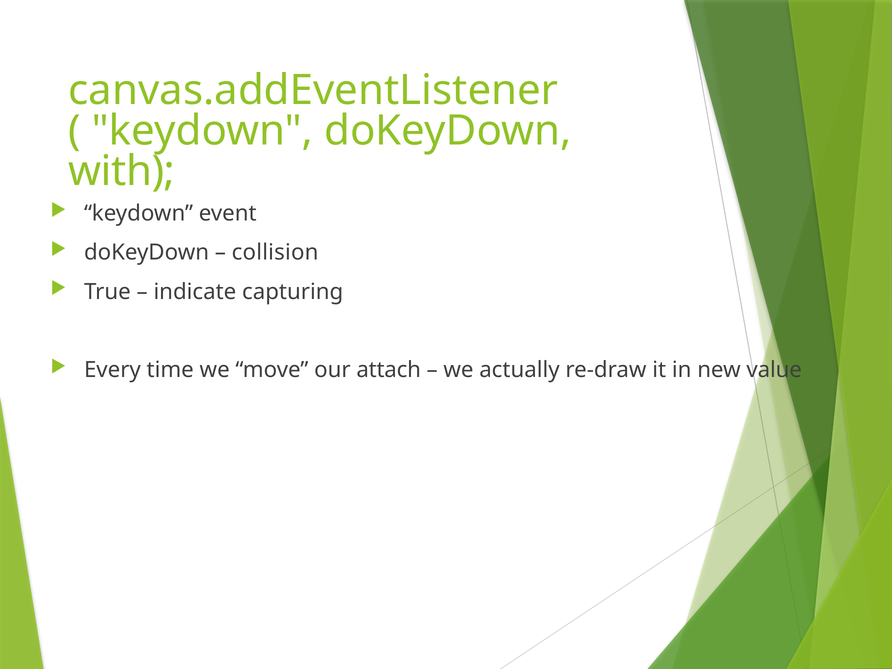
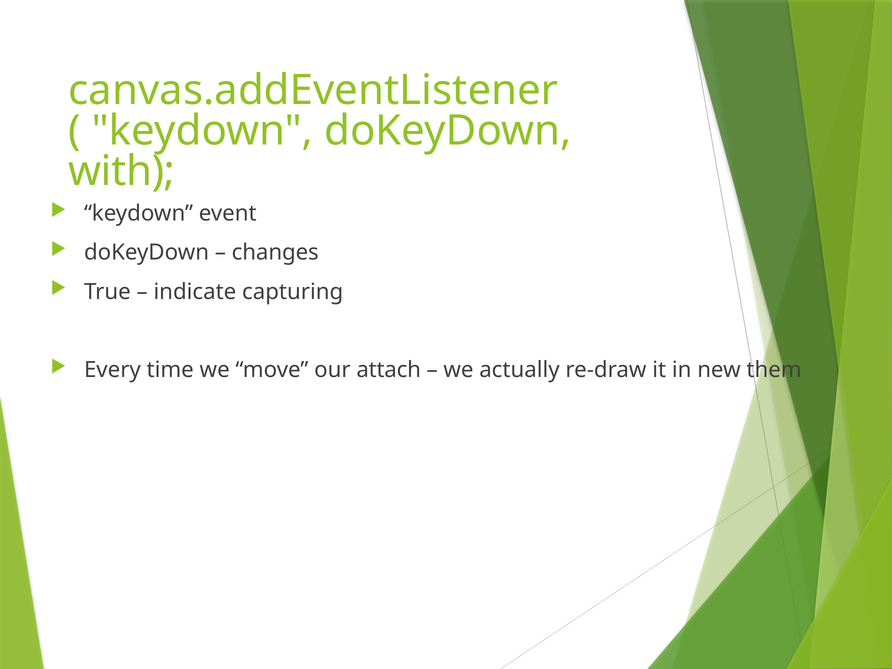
collision: collision -> changes (275, 253)
value: value -> them (774, 370)
